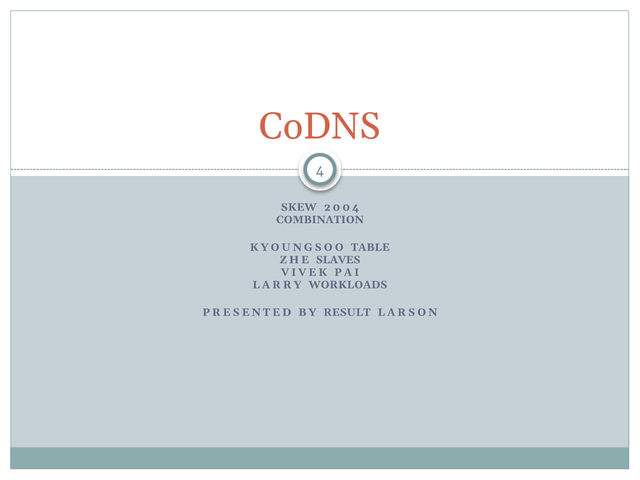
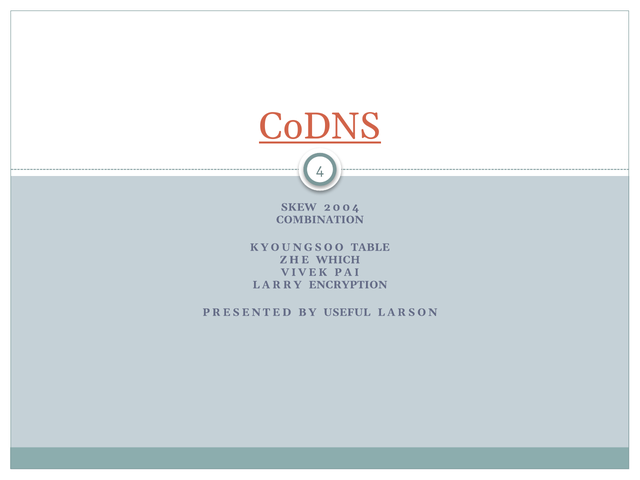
CoDNS underline: none -> present (320, 126)
SLAVES: SLAVES -> WHICH (338, 260)
WORKLOADS: WORKLOADS -> ENCRYPTION (348, 285)
RESULT: RESULT -> USEFUL (347, 312)
